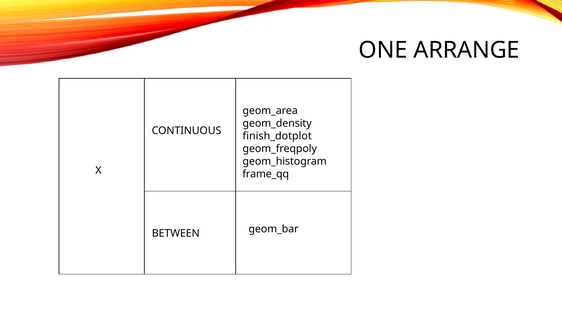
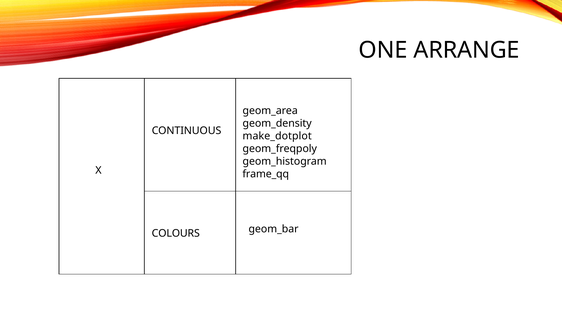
finish_dotplot: finish_dotplot -> make_dotplot (277, 136)
BETWEEN: BETWEEN -> COLOURS (176, 234)
